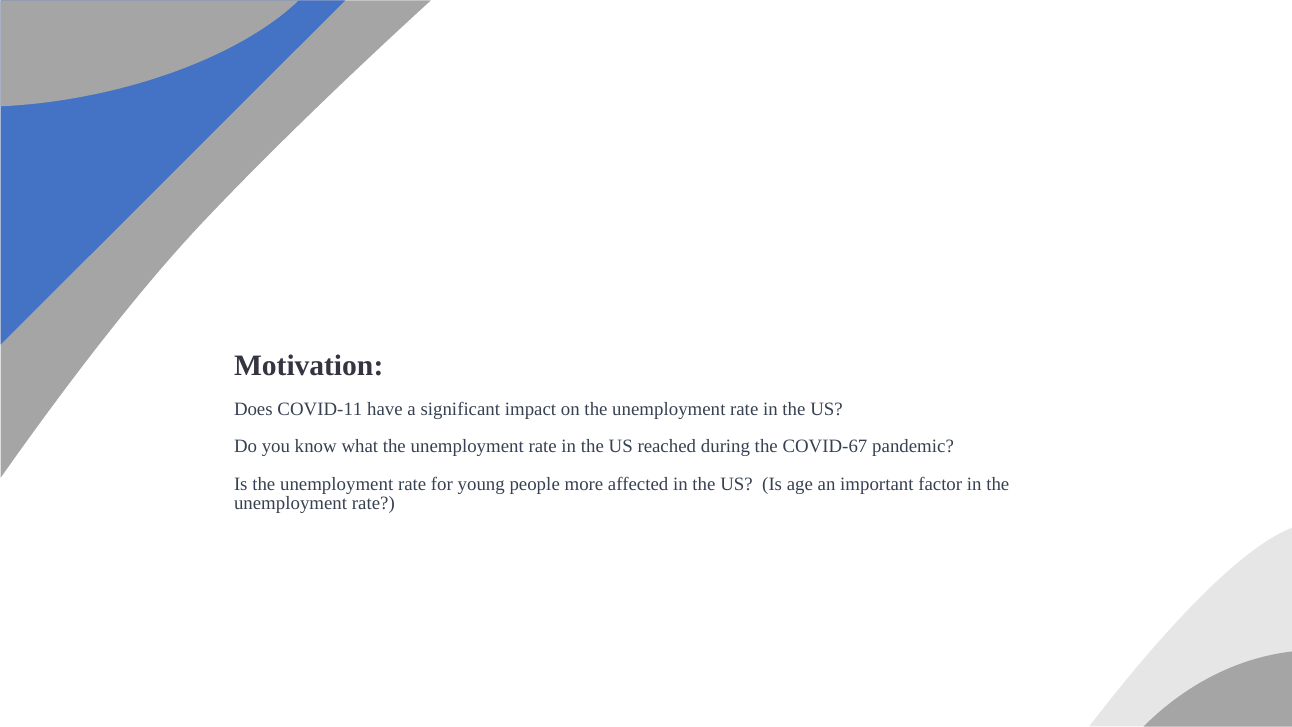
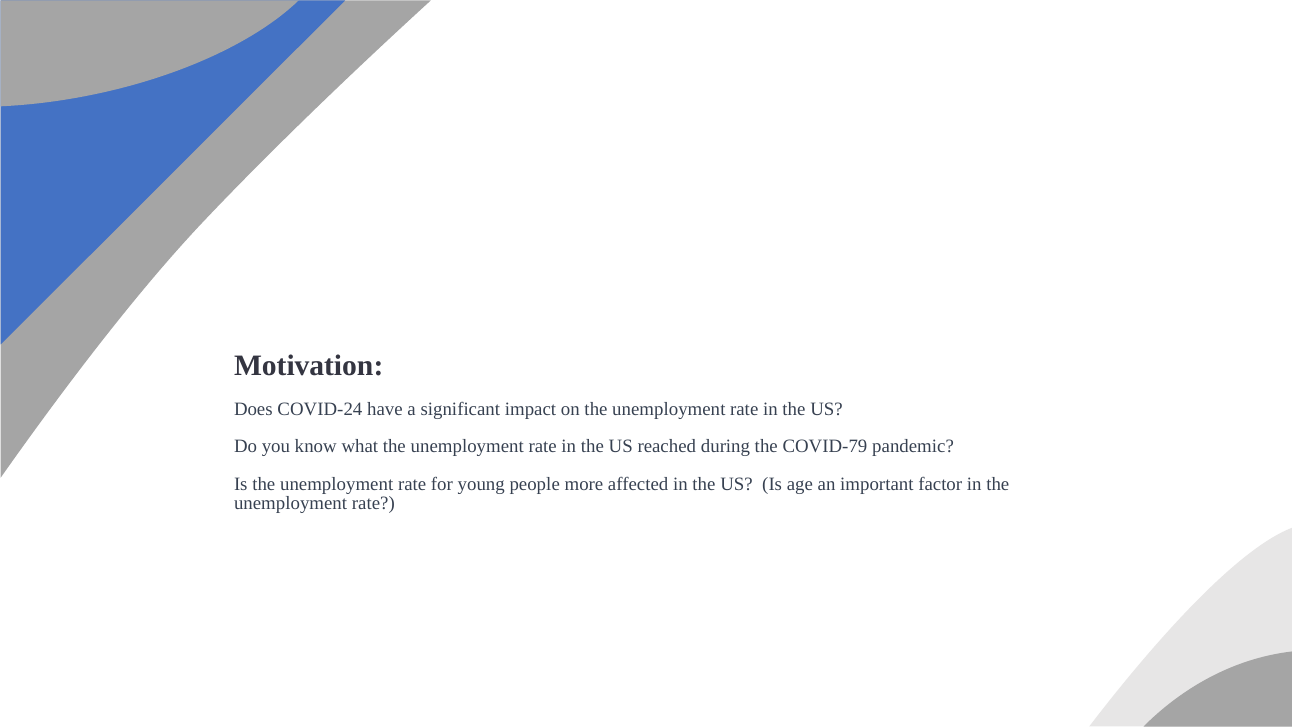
COVID-11: COVID-11 -> COVID-24 (320, 409)
COVID-67: COVID-67 -> COVID-79 (825, 446)
